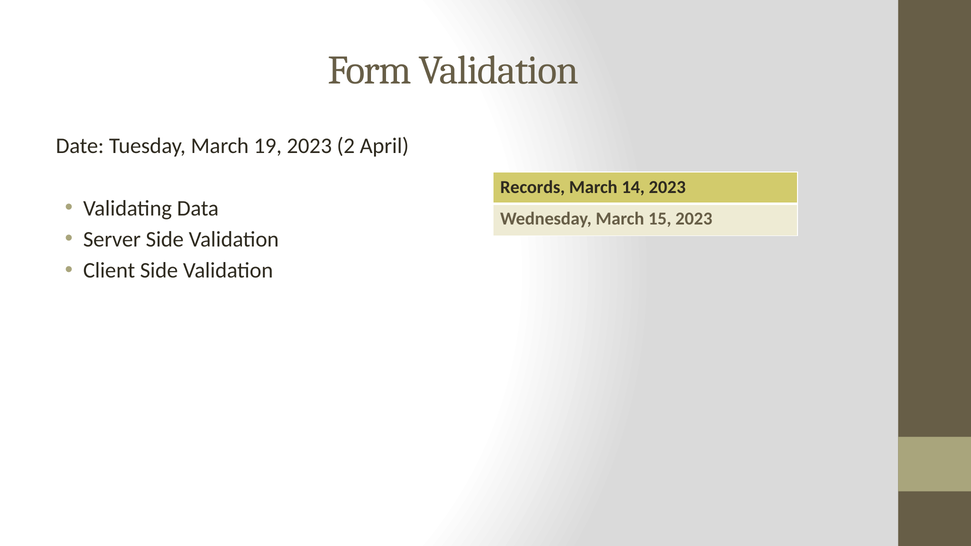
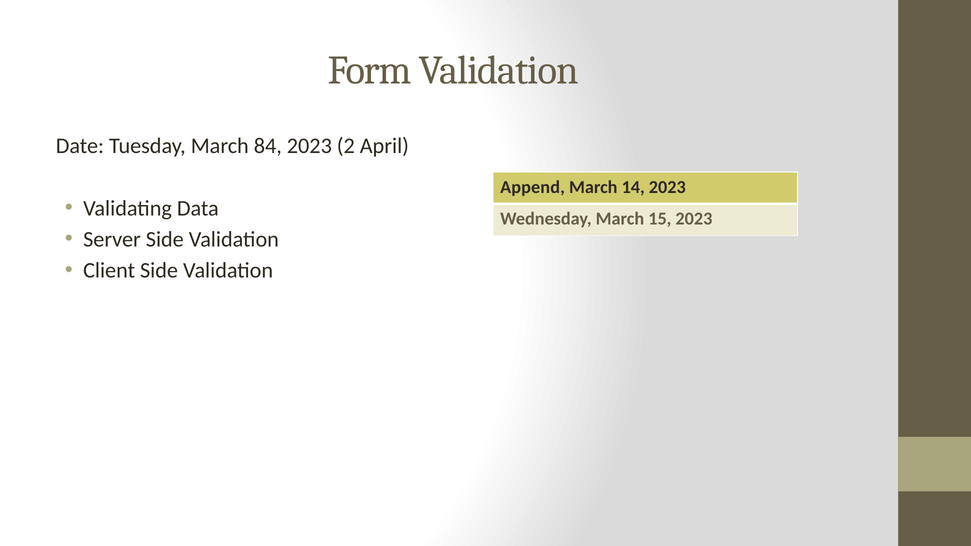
19: 19 -> 84 (268, 146)
Records: Records -> Append (532, 187)
